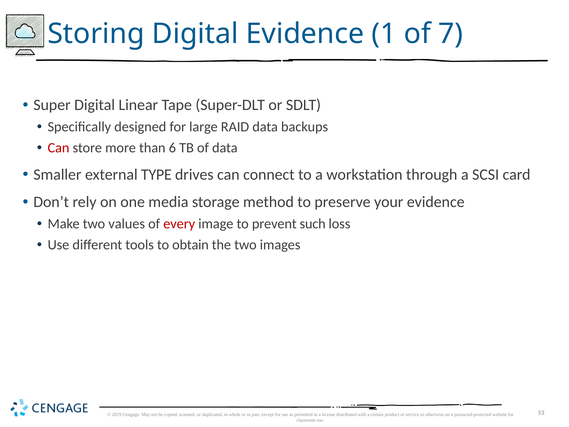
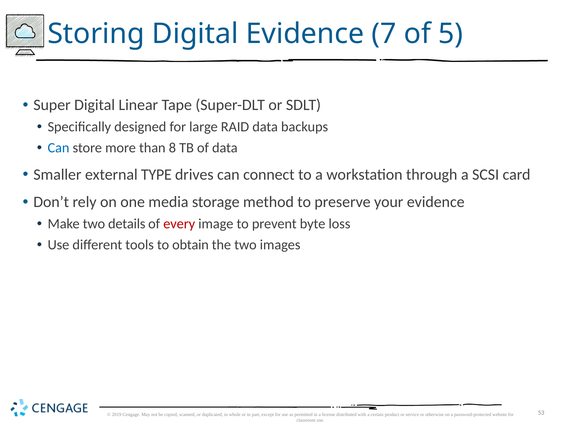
1: 1 -> 7 (384, 34)
7: 7 -> 5 (451, 34)
Can colour: red -> blue (59, 148)
6: 6 -> 8 (172, 148)
values: values -> details (127, 224)
such: such -> byte (313, 224)
